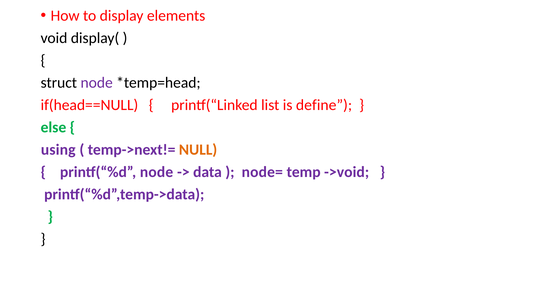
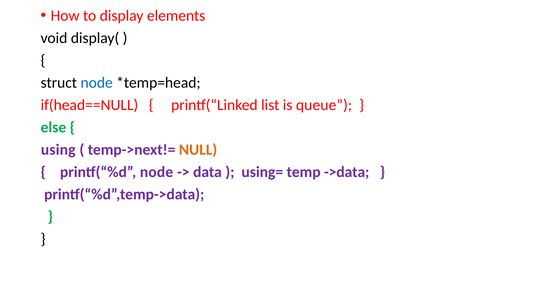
node colour: purple -> blue (97, 83)
define: define -> queue (324, 105)
node=: node= -> using= (262, 172)
->void: ->void -> ->data (347, 172)
